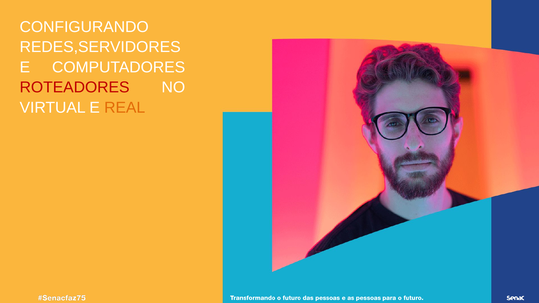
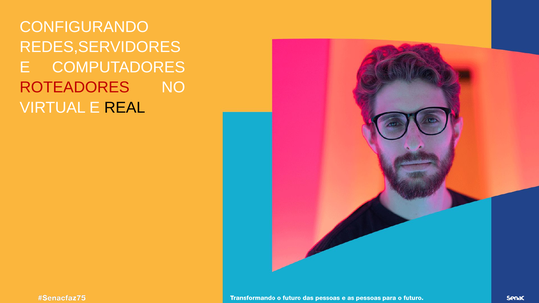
REAL colour: orange -> black (125, 108)
